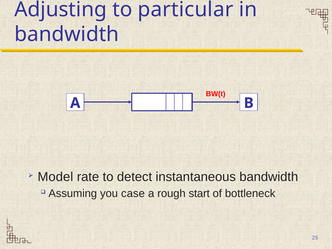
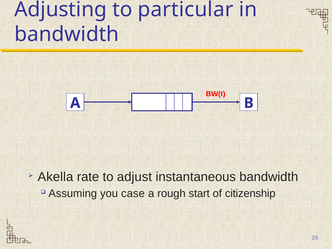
Model: Model -> Akella (55, 177)
detect: detect -> adjust (134, 177)
bottleneck: bottleneck -> citizenship (250, 193)
